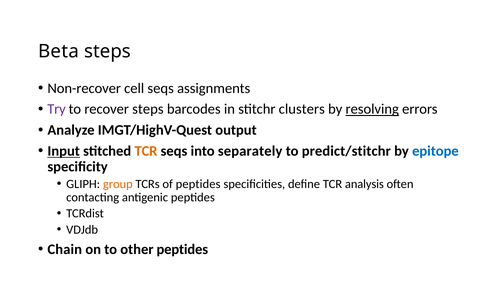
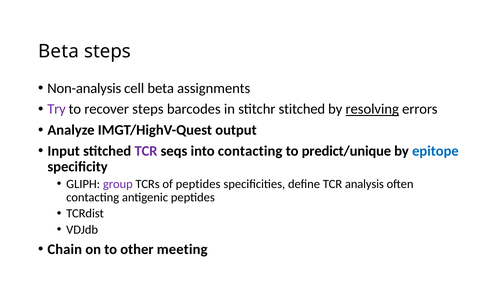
Non-recover: Non-recover -> Non-analysis (84, 88)
cell seqs: seqs -> beta (161, 88)
stitchr clusters: clusters -> stitched (302, 109)
Input underline: present -> none (64, 151)
TCR colour: orange -> purple (146, 151)
into separately: separately -> contacting (250, 151)
predict/stitchr: predict/stitchr -> predict/unique (346, 151)
group colour: orange -> purple (118, 184)
other peptides: peptides -> meeting (182, 250)
